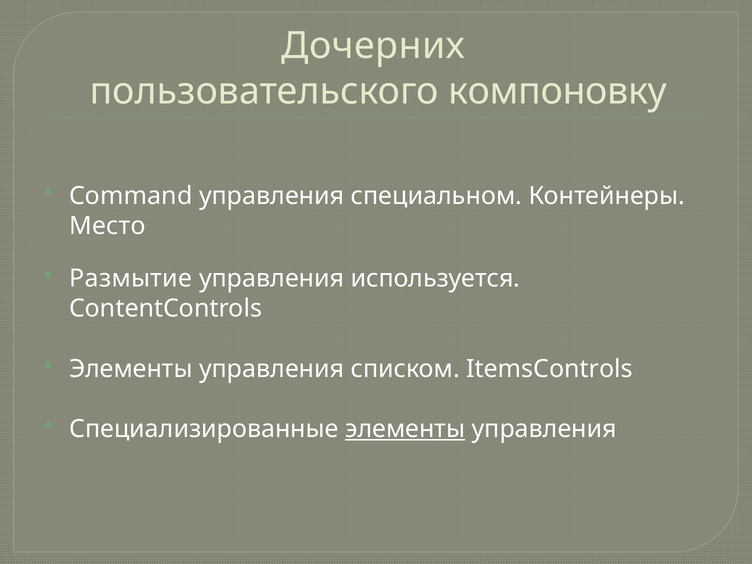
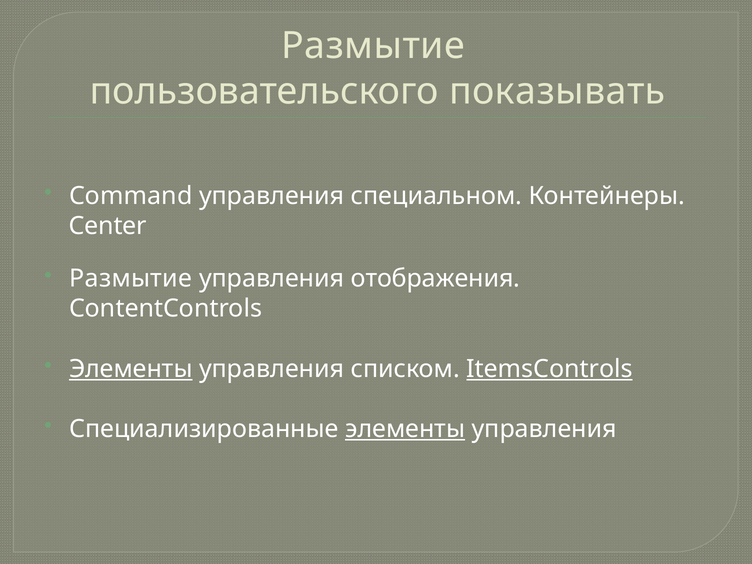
Дочерних: Дочерних -> Размытие (373, 46)
компоновку: компоновку -> показывать (557, 91)
Место: Место -> Center (108, 226)
используется: используется -> отображения (435, 279)
Элементы underline: none -> present (131, 369)
ItemsControls underline: none -> present (550, 369)
